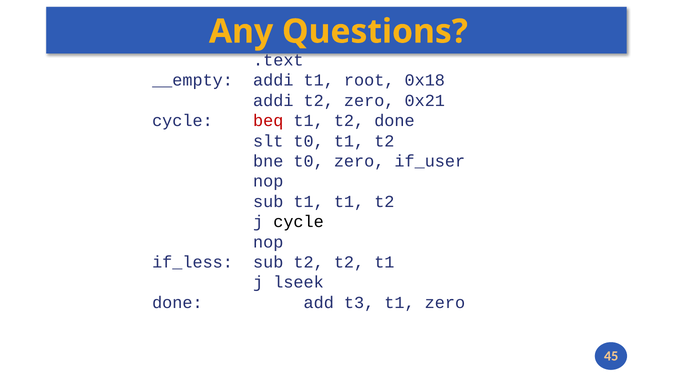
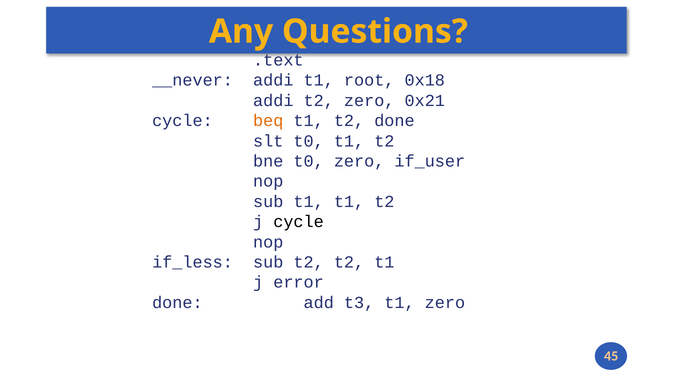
__empty: __empty -> __never (193, 80)
beq colour: red -> orange (268, 121)
lseek: lseek -> error (299, 282)
